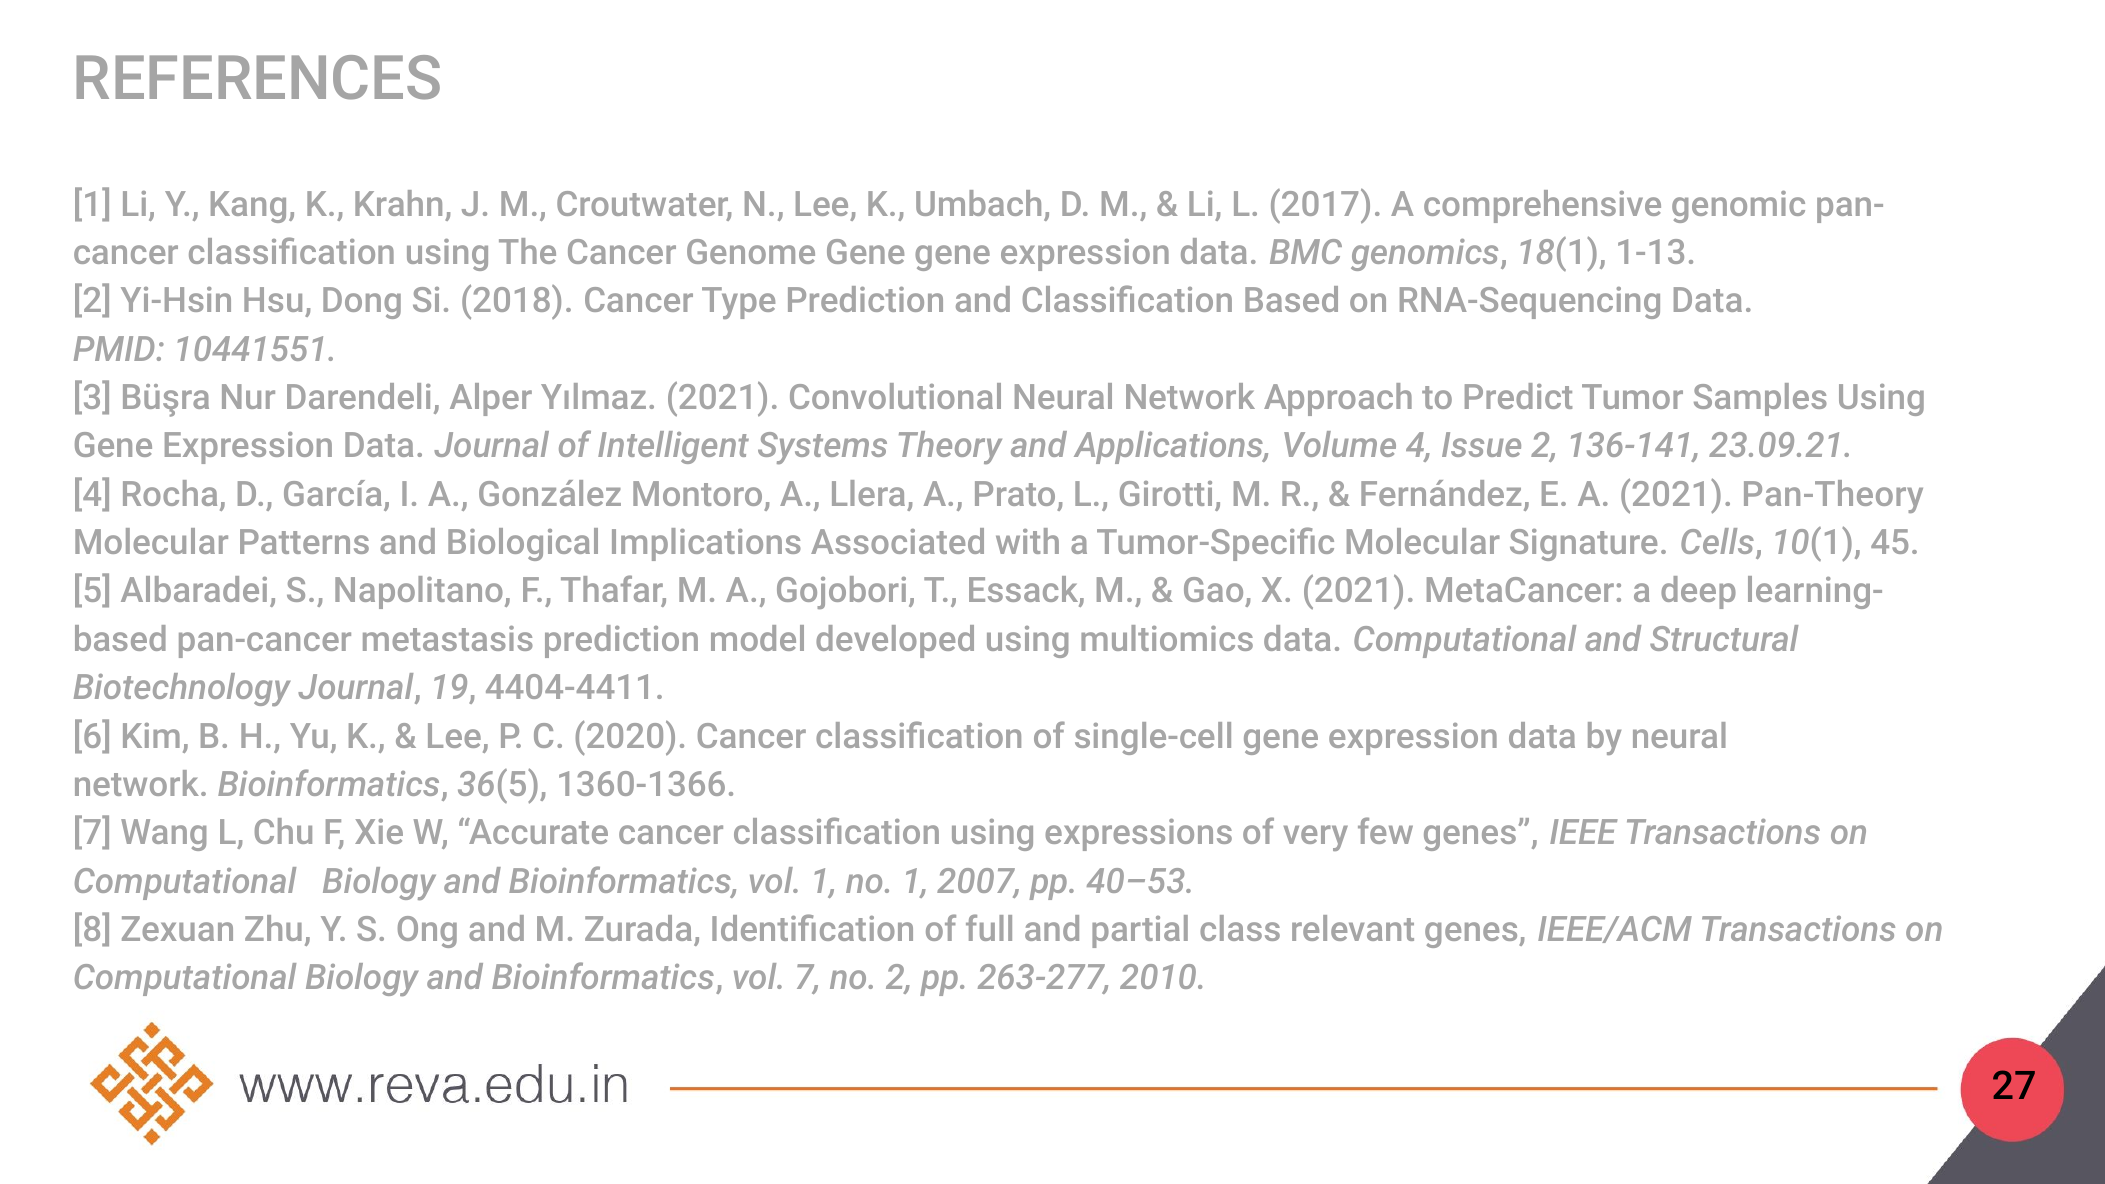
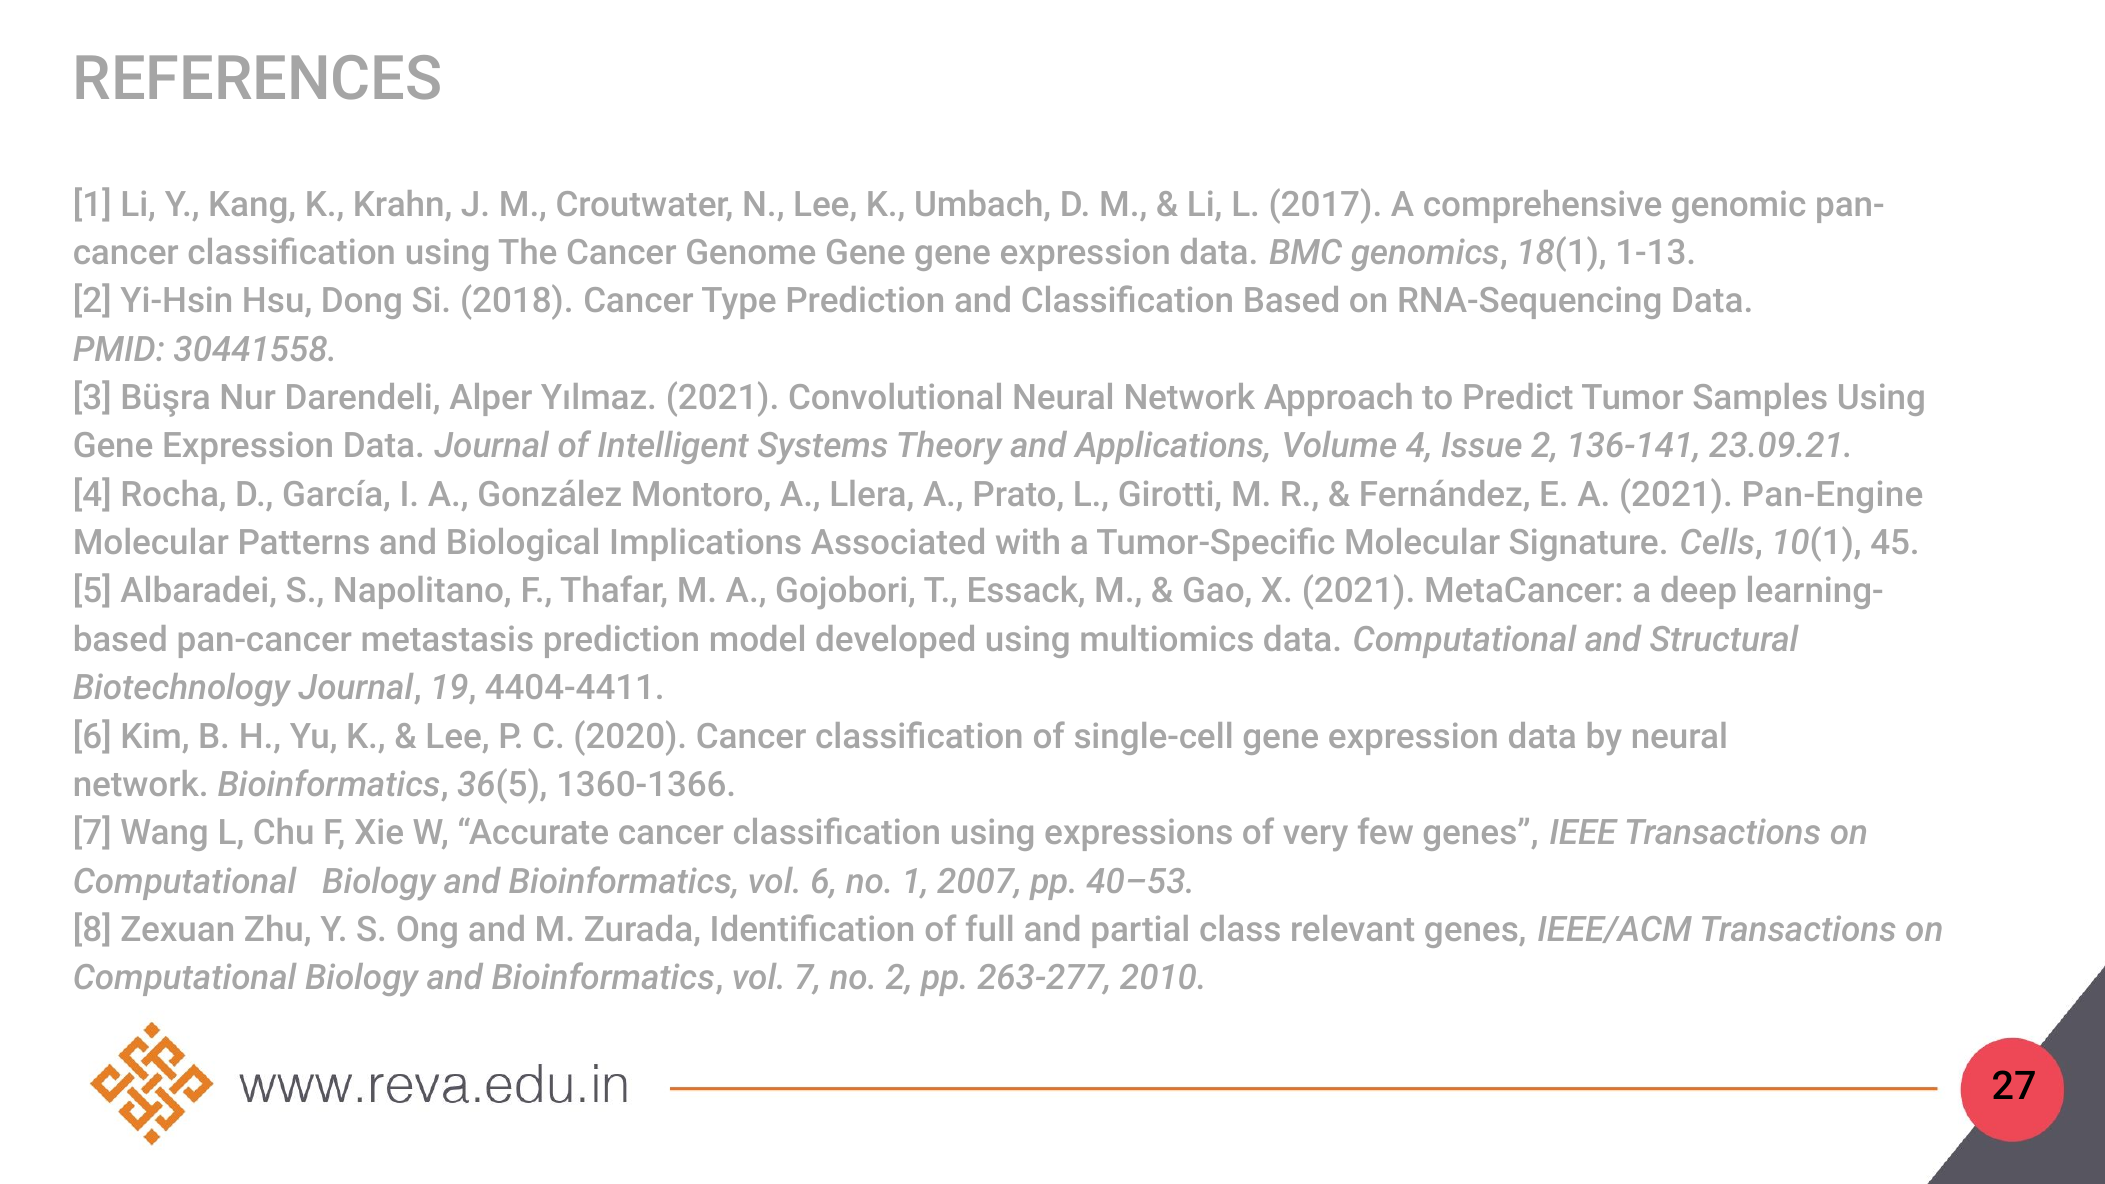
10441551: 10441551 -> 30441558 (255, 350)
Pan-Theory: Pan-Theory -> Pan-Engine (1833, 495)
vol 1: 1 -> 6 (824, 882)
